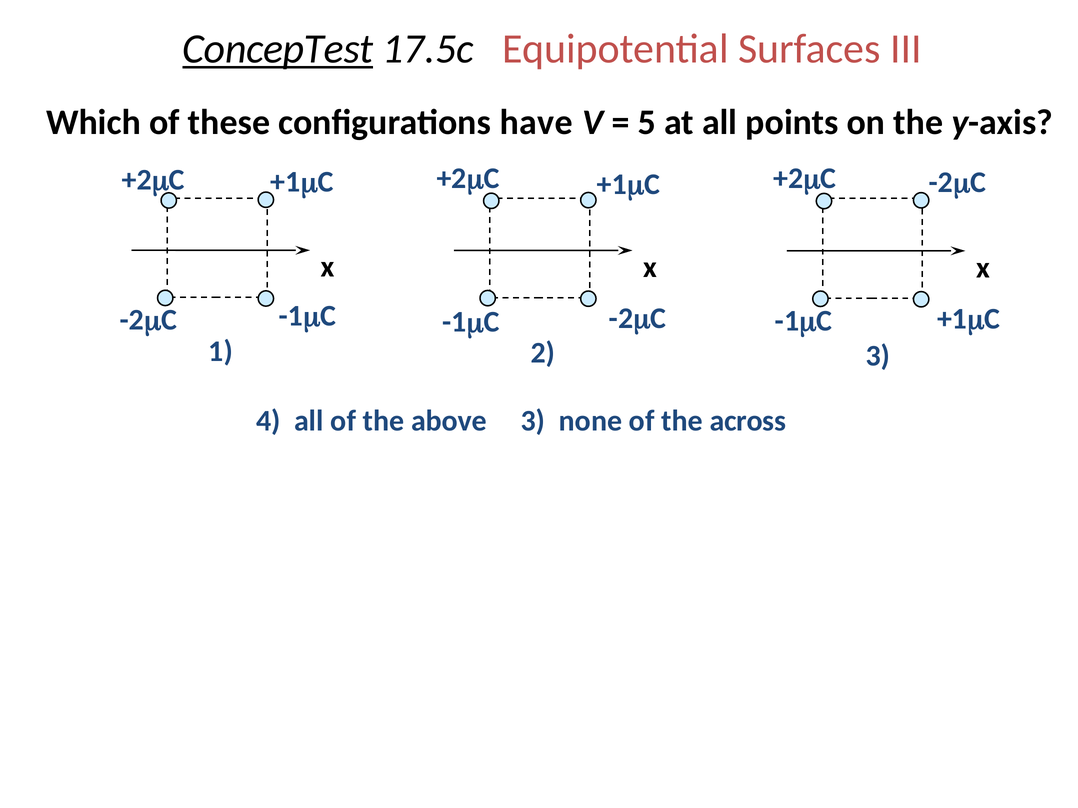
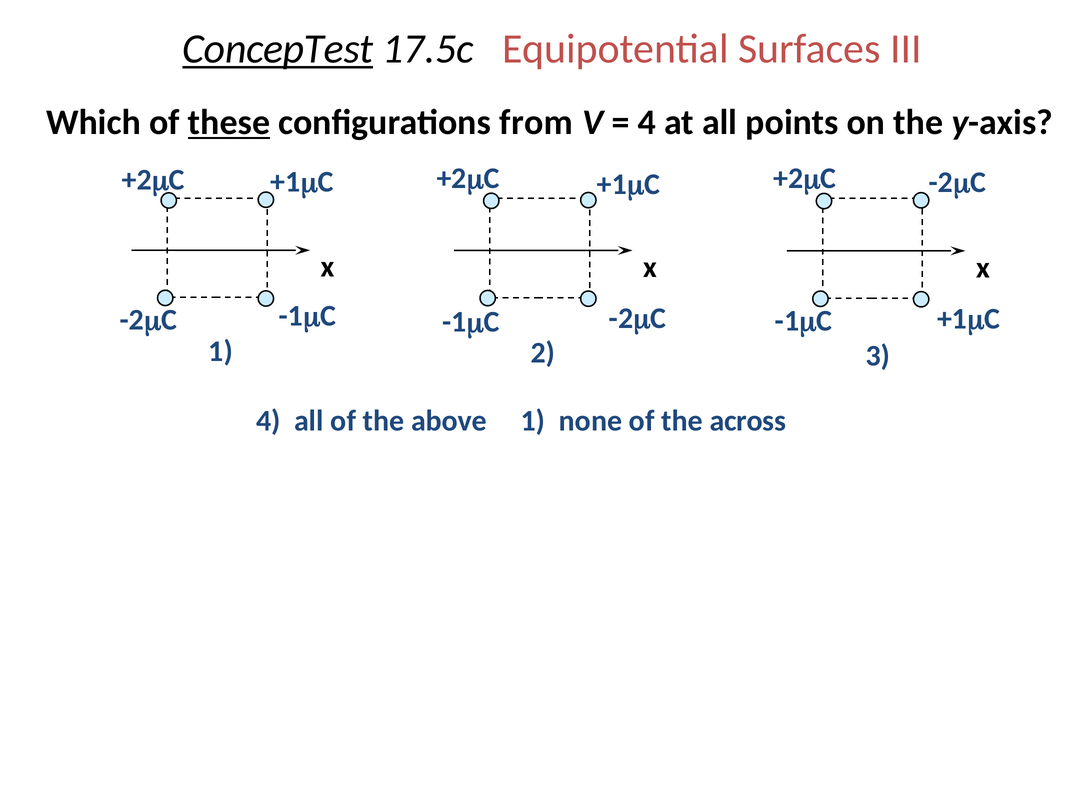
these underline: none -> present (229, 123)
have: have -> from (536, 123)
5: 5 -> 4 (647, 123)
above 3: 3 -> 1 (533, 421)
